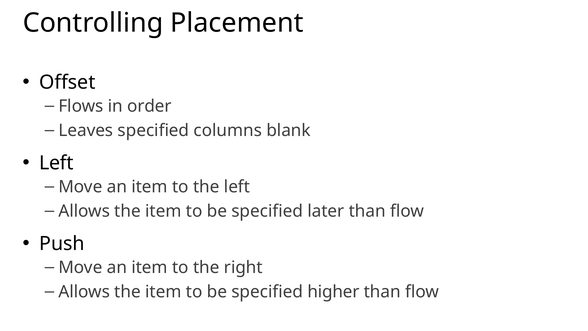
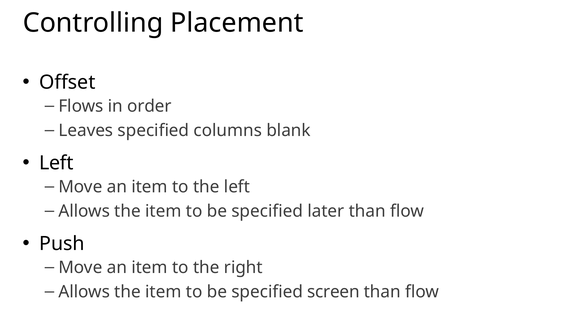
higher: higher -> screen (333, 292)
